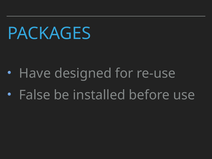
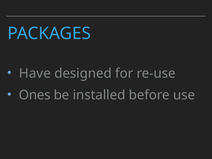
False: False -> Ones (35, 95)
